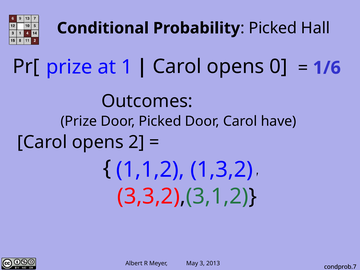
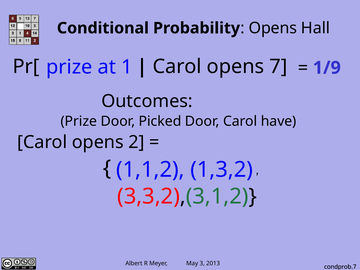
Picked: Picked -> Opens (273, 28)
0: 0 -> 7 (278, 66)
1/6: 1/6 -> 1/9 (327, 68)
